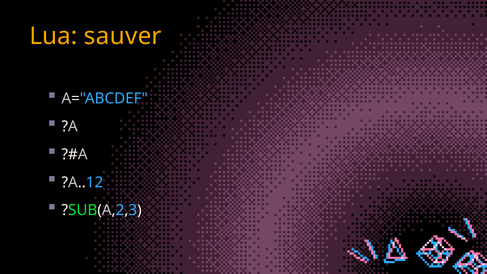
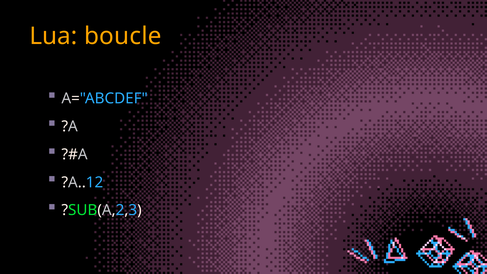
sauver: sauver -> boucle (123, 36)
